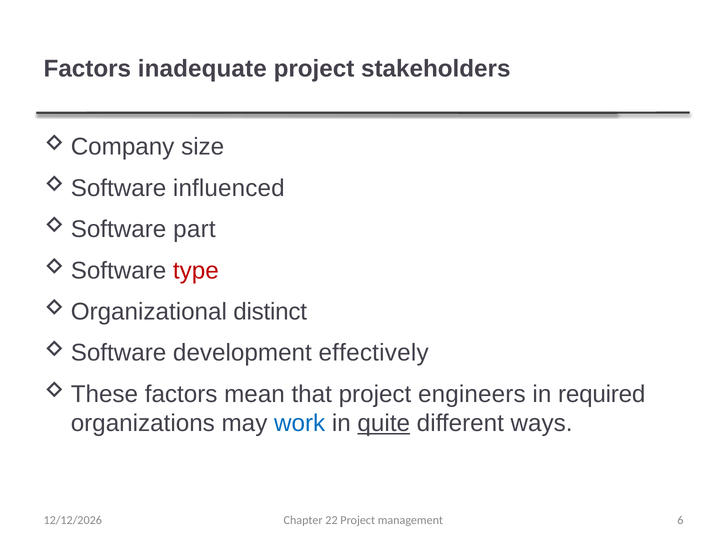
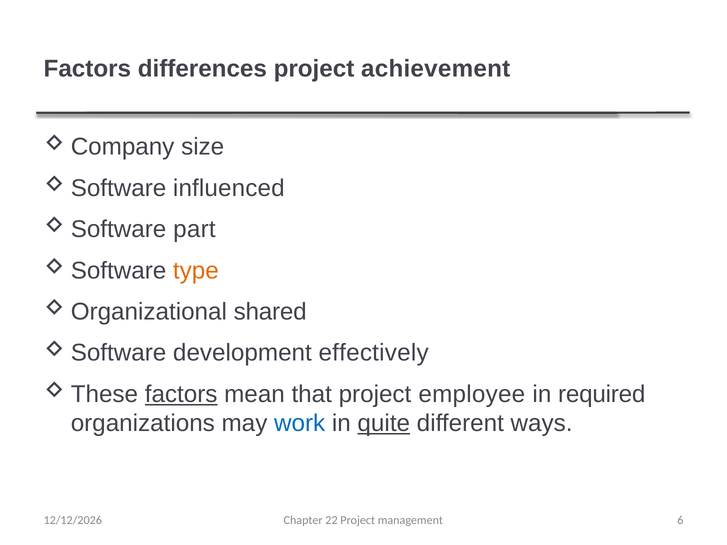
inadequate: inadequate -> differences (202, 69)
stakeholders: stakeholders -> achievement (436, 69)
type colour: red -> orange (196, 271)
distinct: distinct -> shared (270, 312)
factors underline: none -> present (181, 394)
engineers: engineers -> employee (472, 394)
